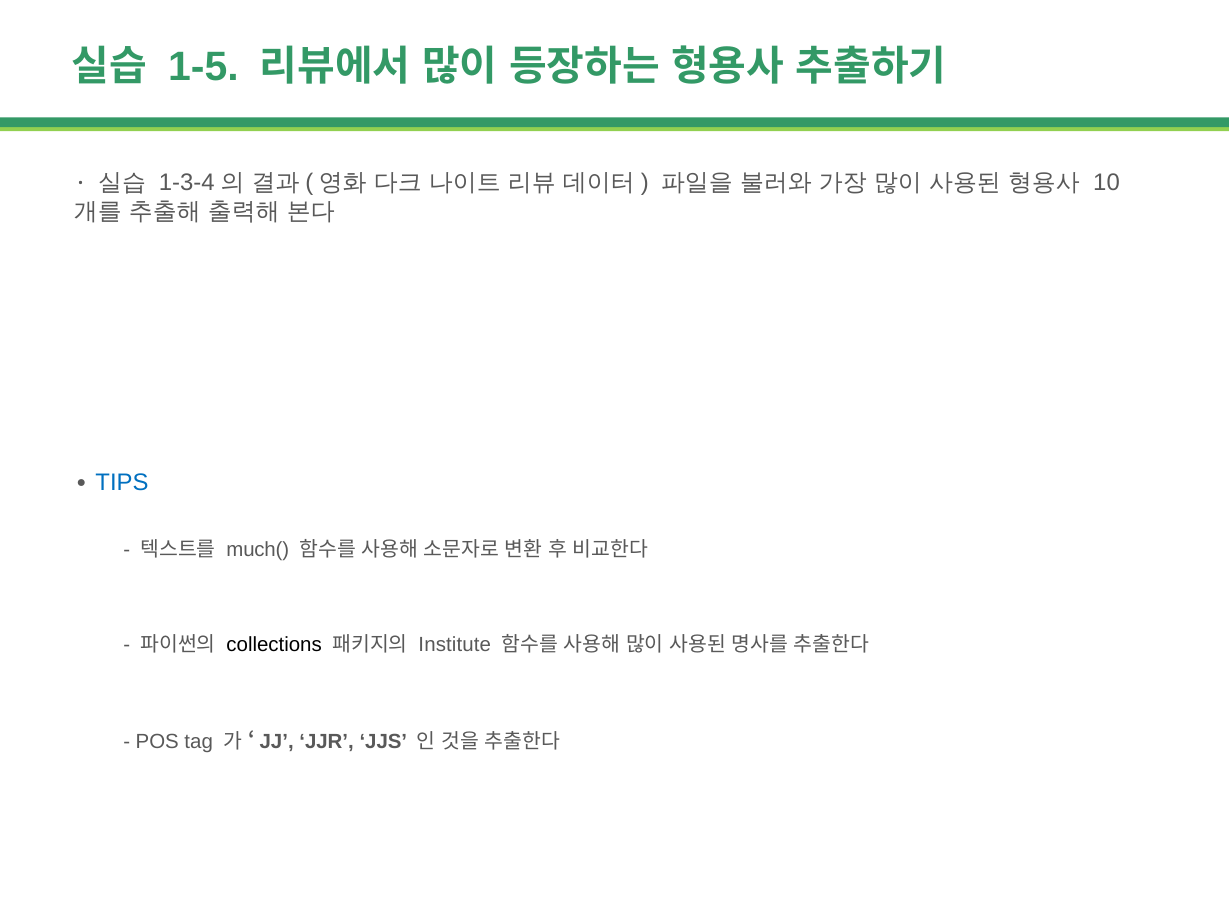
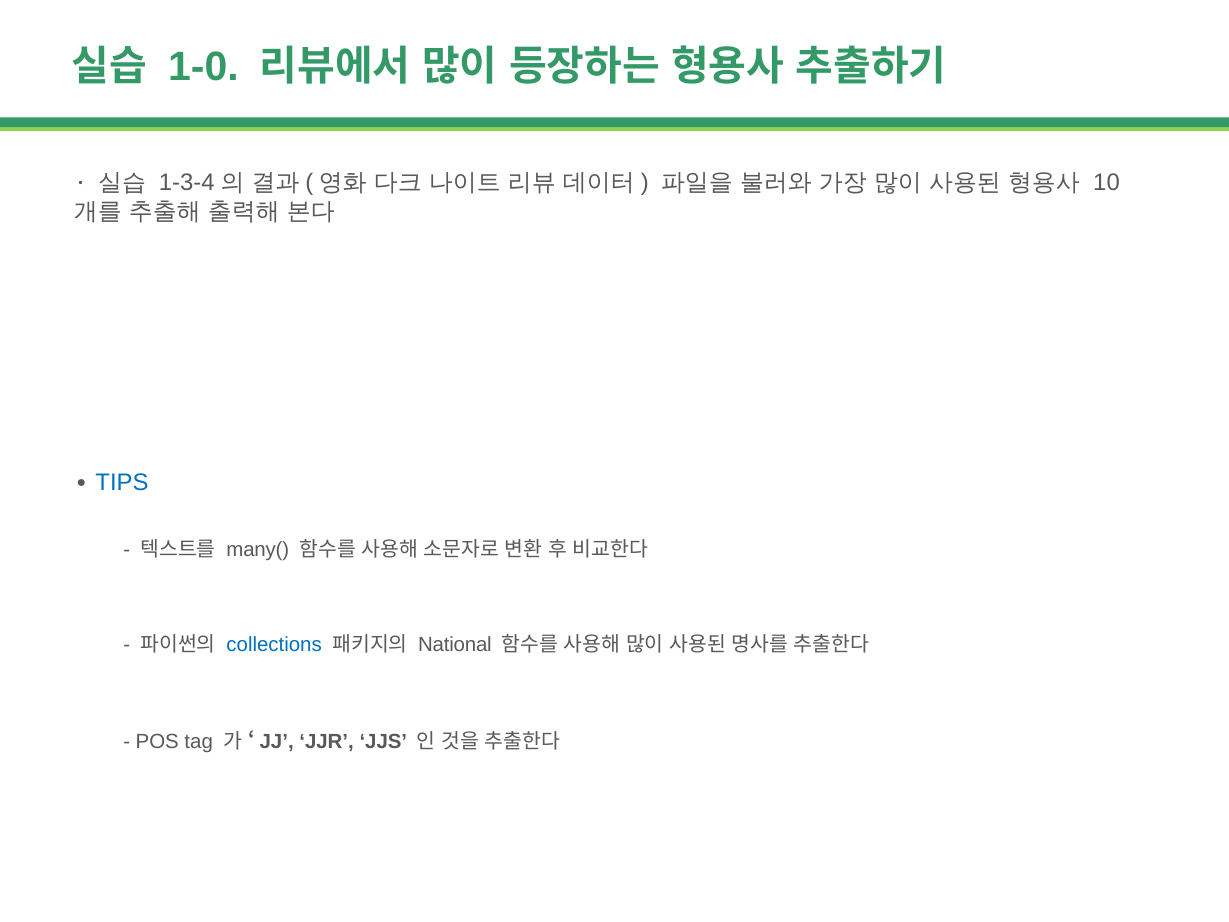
1-5: 1-5 -> 1-0 (203, 67)
much(: much( -> many( (258, 550)
collections colour: black -> blue (274, 644)
Institute: Institute -> National (455, 644)
